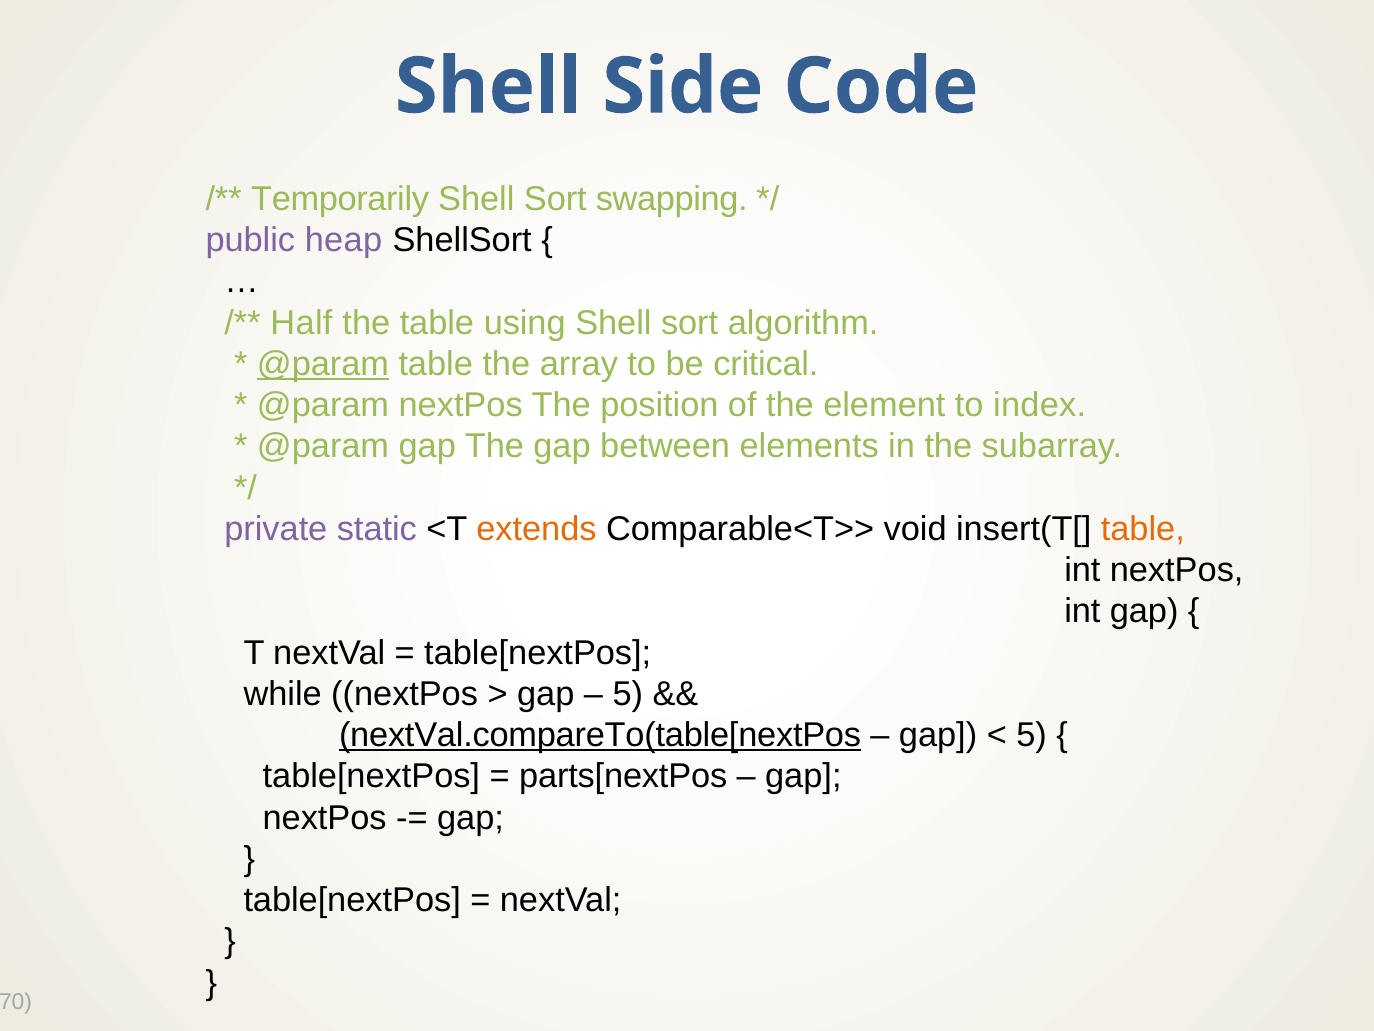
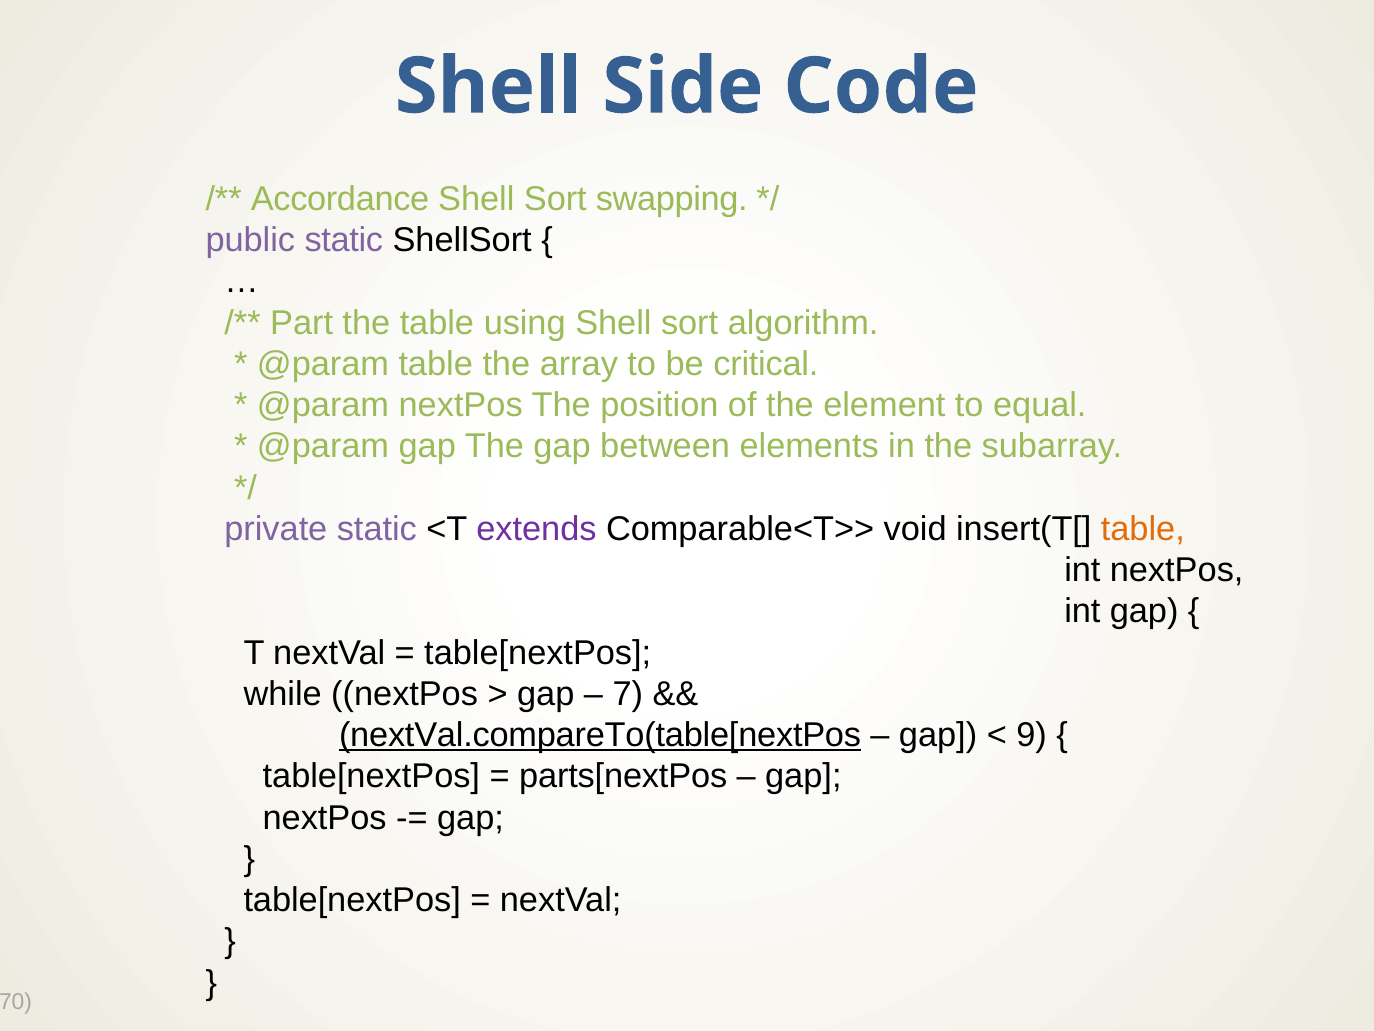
Temporarily: Temporarily -> Accordance (340, 199)
public heap: heap -> static (344, 240)
Half: Half -> Part (302, 323)
@param underline: present -> none (323, 364)
index: index -> equal (1040, 405)
extends colour: orange -> purple (536, 529)
5: 5 -> 7 (628, 694)
5: 5 -> 9 (1032, 735)
